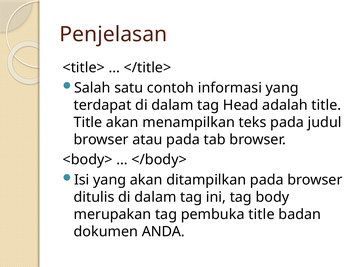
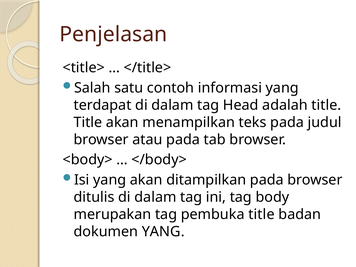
dokumen ANDA: ANDA -> YANG (163, 232)
